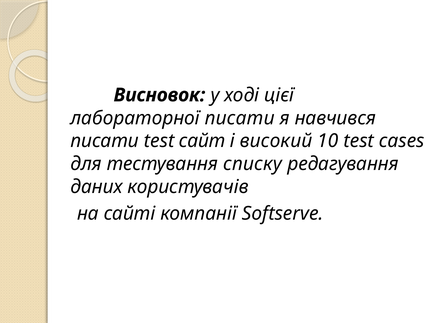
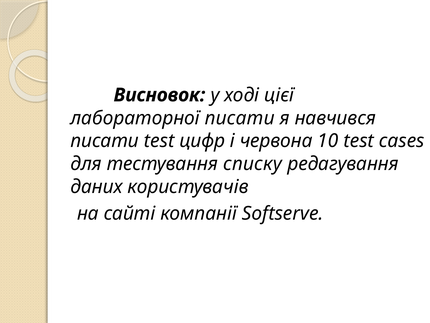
сайт: сайт -> цифр (202, 141)
високий: високий -> червона (276, 141)
